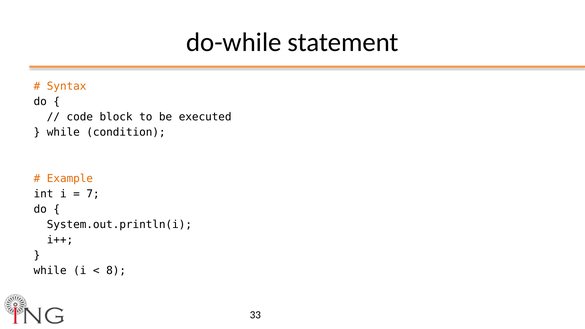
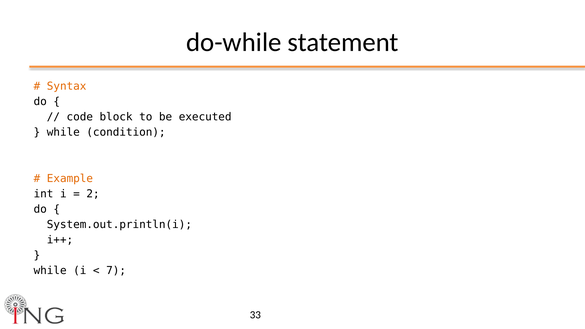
7: 7 -> 2 (93, 194)
8: 8 -> 7 (116, 271)
